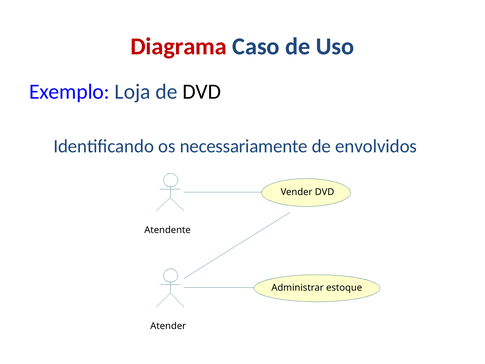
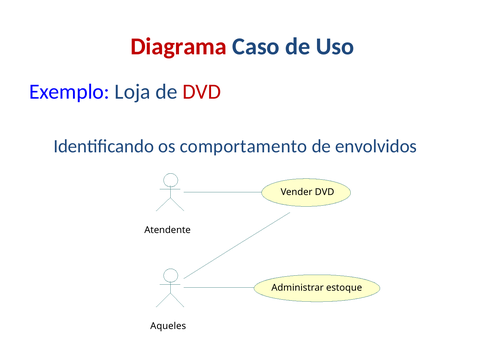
DVD colour: black -> red (202, 92)
necessariamente: necessariamente -> comportamento (244, 146)
Atender: Atender -> Aqueles (168, 326)
